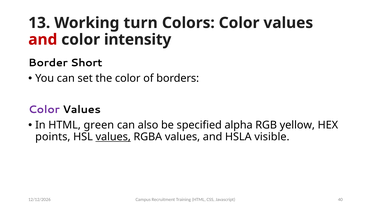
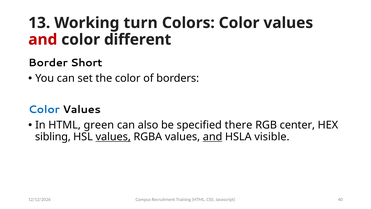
intensity: intensity -> different (138, 40)
Color colour: purple -> blue (44, 109)
alpha: alpha -> there (238, 125)
yellow: yellow -> center (297, 125)
points: points -> sibling (53, 137)
and underline: none -> present (213, 137)
